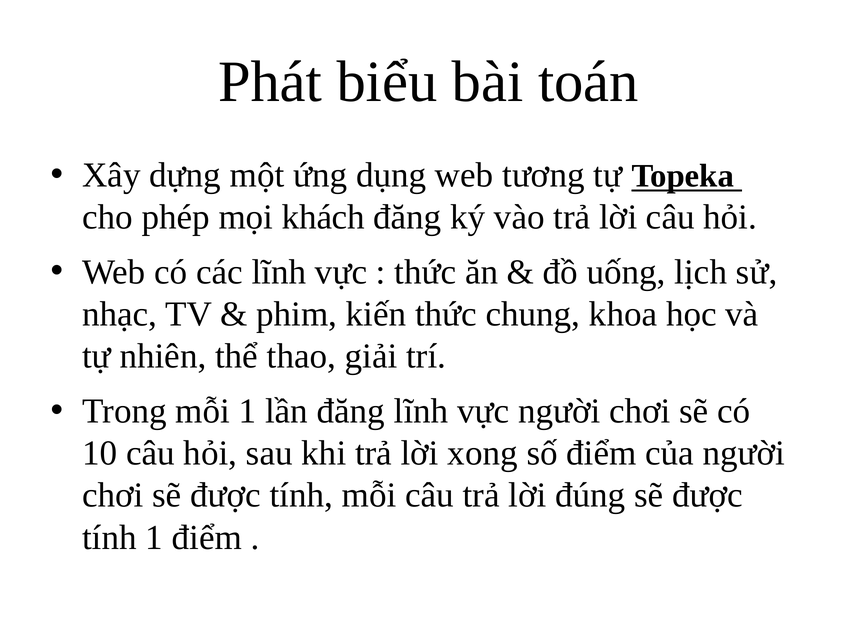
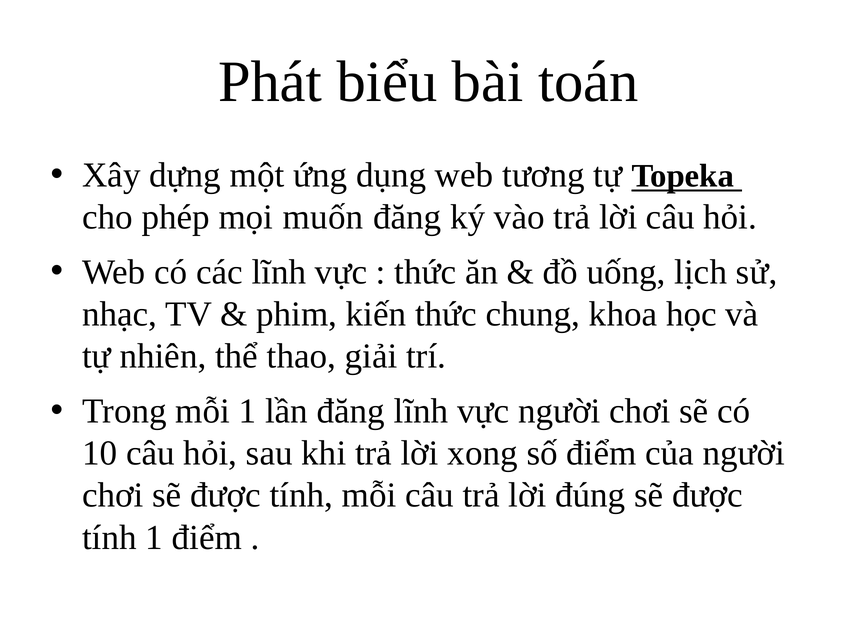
khách: khách -> muốn (323, 217)
